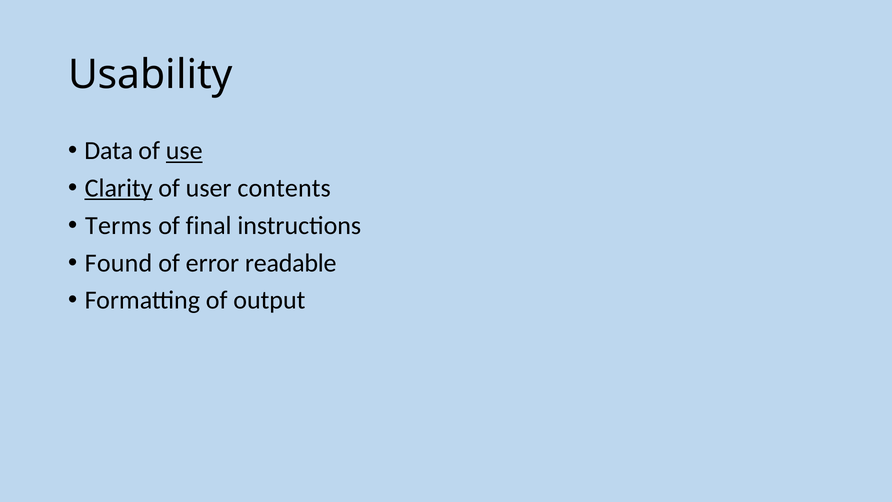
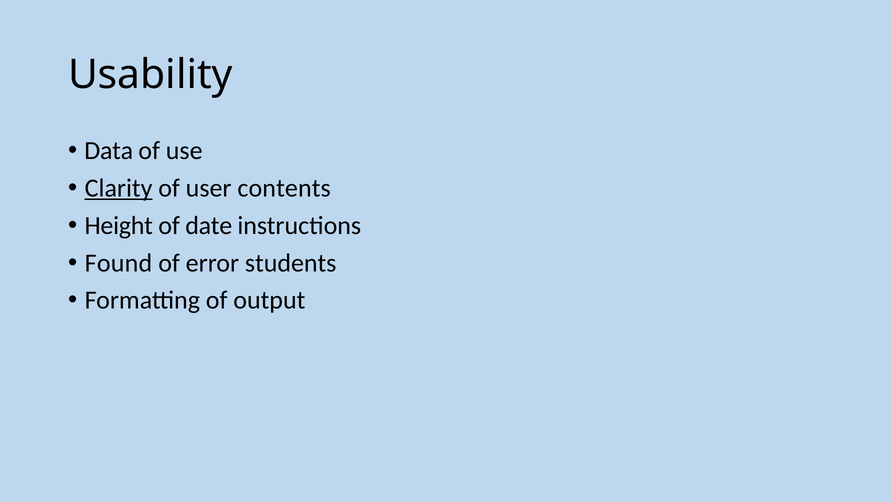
use underline: present -> none (184, 151)
Terms: Terms -> Height (119, 225)
final: final -> date (209, 225)
readable: readable -> students (291, 263)
